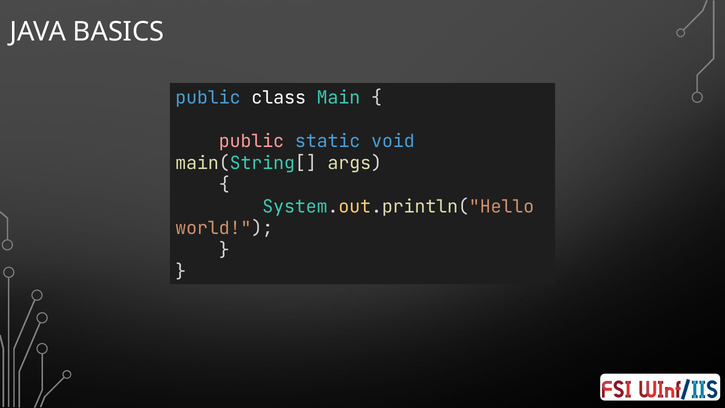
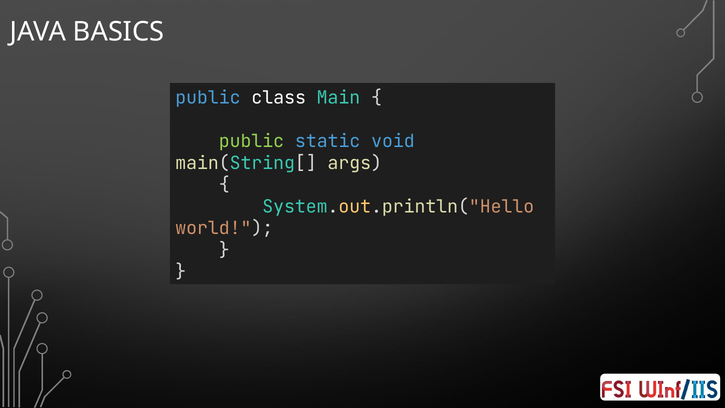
public colour: pink -> light green (251, 141)
